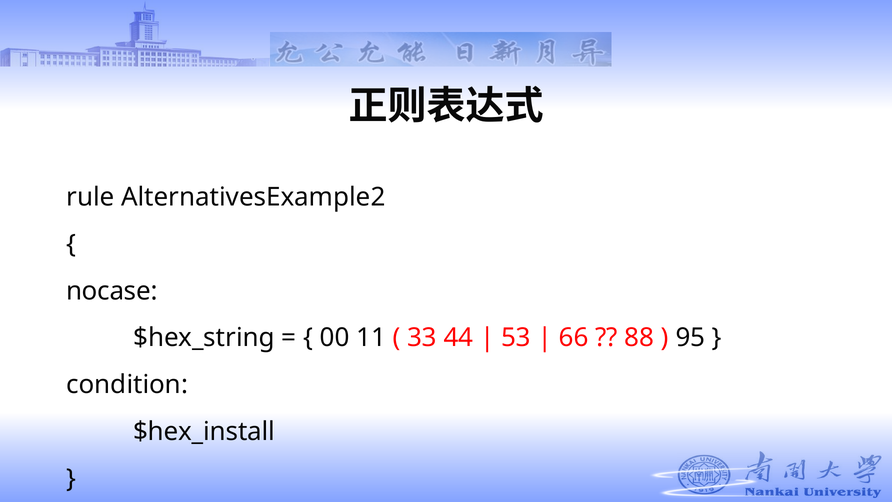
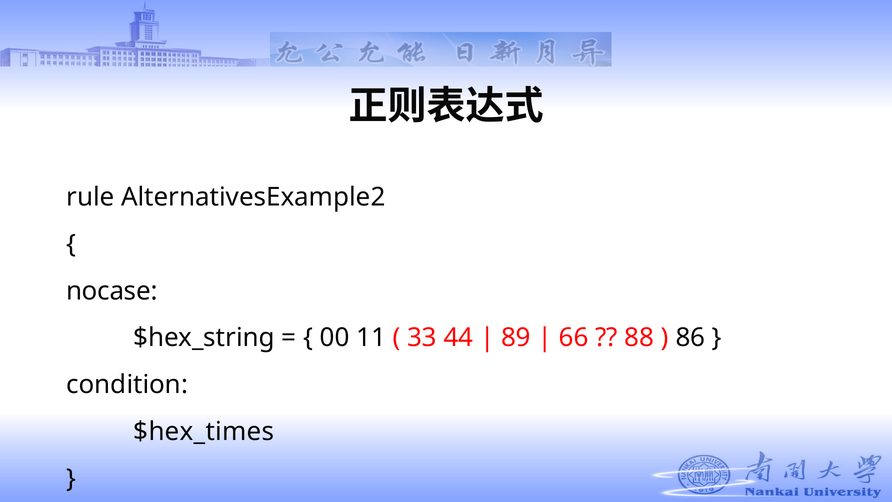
53: 53 -> 89 (516, 338)
95: 95 -> 86 (690, 338)
$hex_install: $hex_install -> $hex_times (204, 431)
